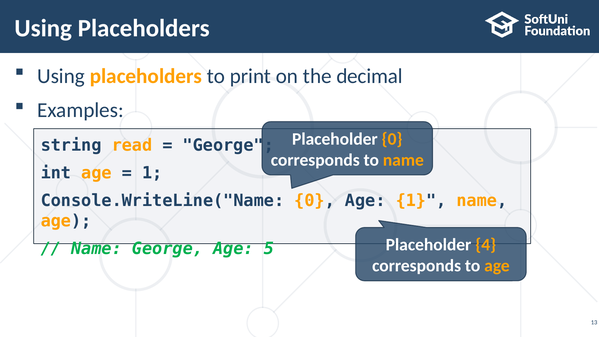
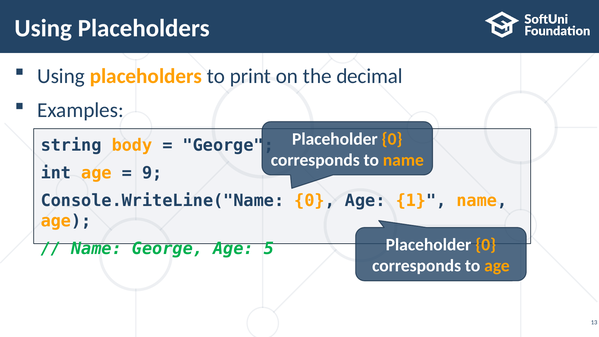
read: read -> body (132, 145)
1: 1 -> 9 (152, 173)
4: 4 -> 0 (486, 245)
